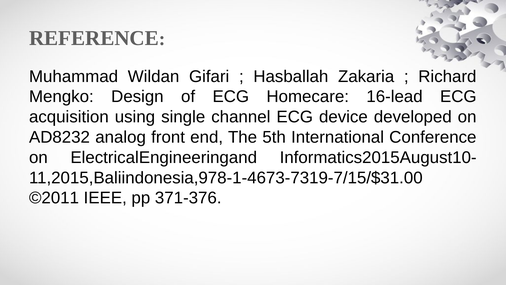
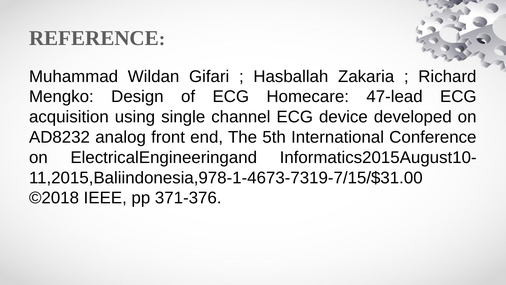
16-lead: 16-lead -> 47-lead (395, 97)
©2011: ©2011 -> ©2018 (54, 198)
